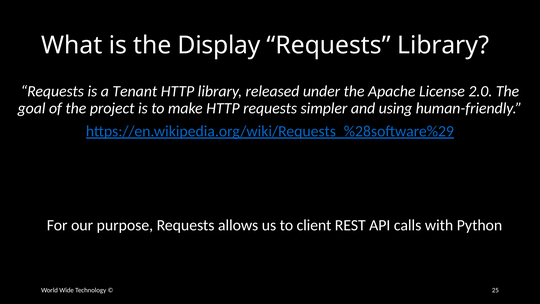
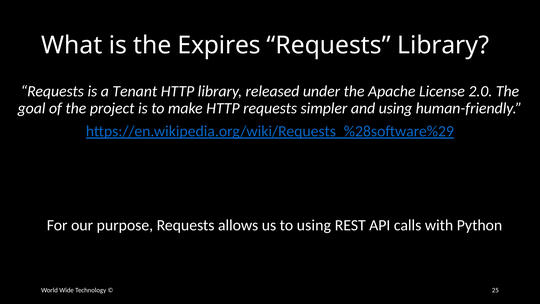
Display: Display -> Expires (219, 45)
to client: client -> using (314, 225)
